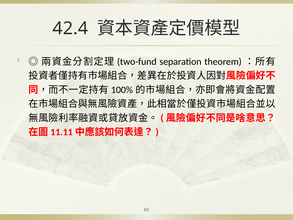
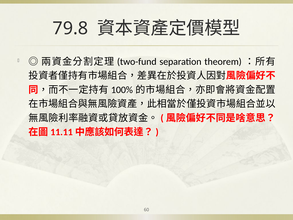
42.4: 42.4 -> 79.8 (70, 28)
